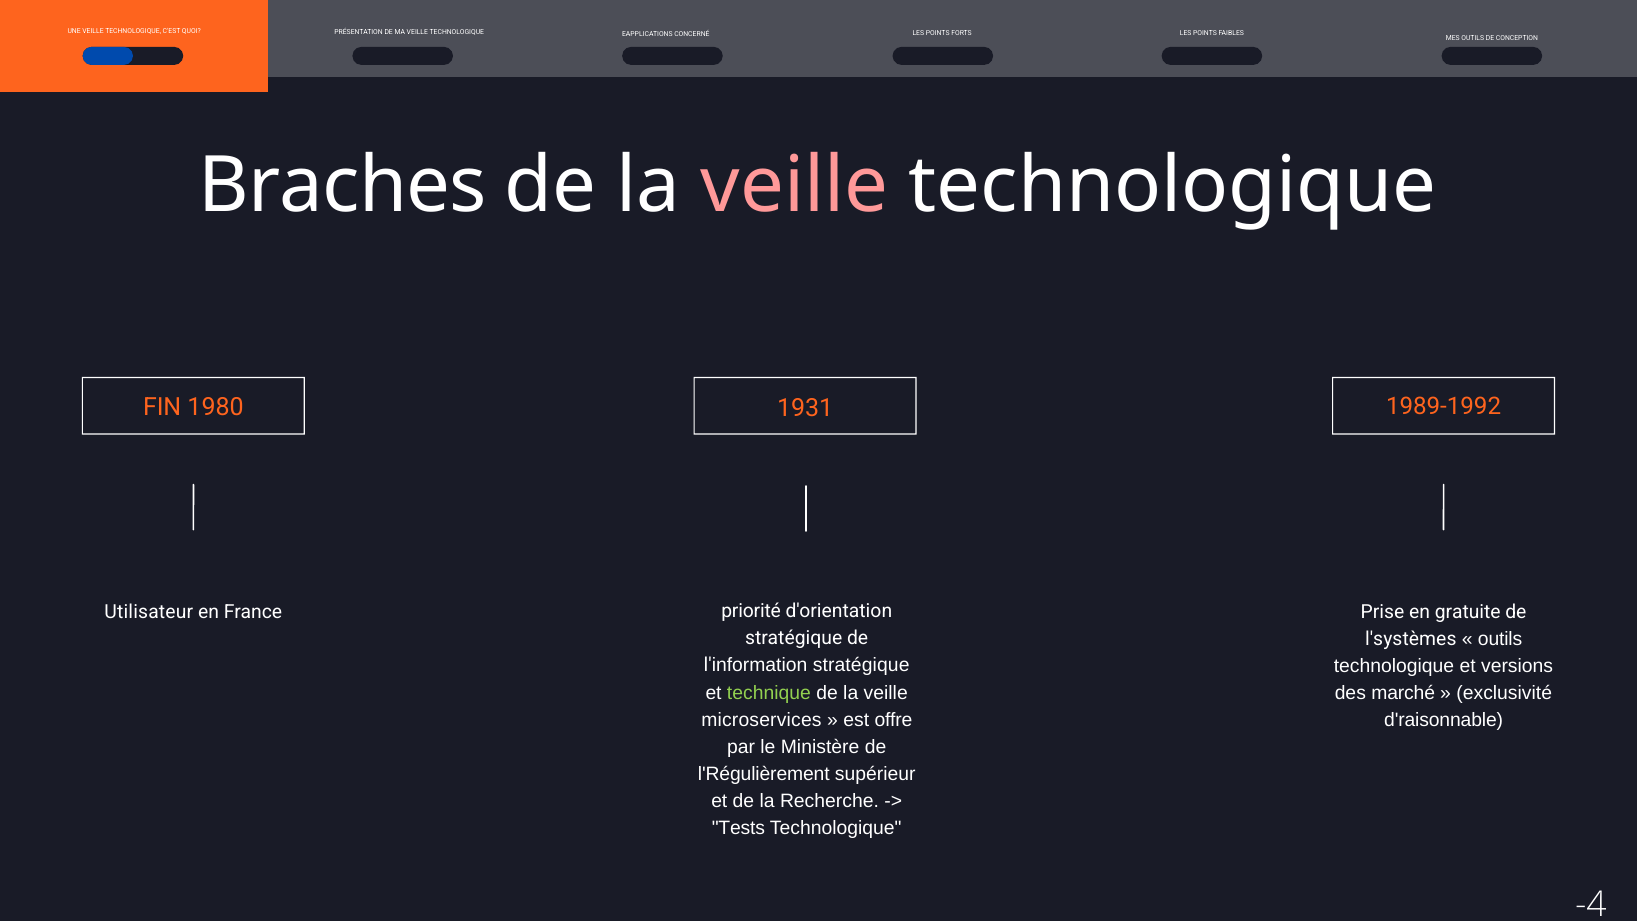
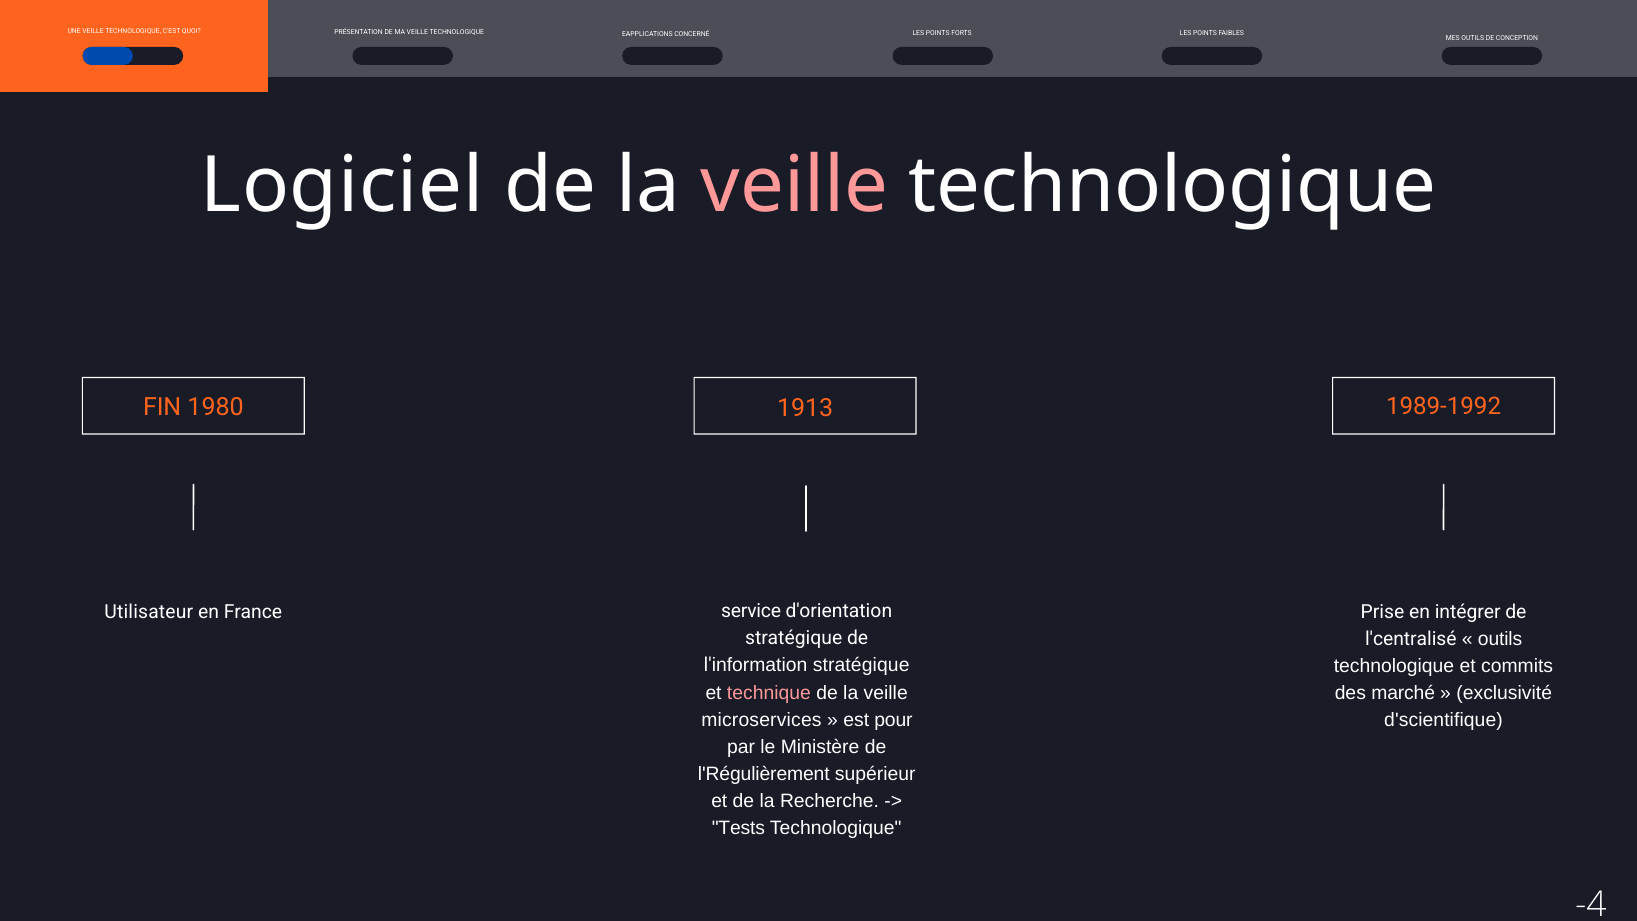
Braches: Braches -> Logiciel (342, 186)
1931: 1931 -> 1913 (805, 408)
priorité: priorité -> service (751, 611)
gratuite: gratuite -> intégrer (1468, 612)
l'systèmes: l'systèmes -> l'centralisé (1411, 639)
versions: versions -> commits (1517, 666)
technique colour: light green -> pink (769, 693)
offre: offre -> pour (893, 720)
d'raisonnable: d'raisonnable -> d'scientifique (1444, 720)
